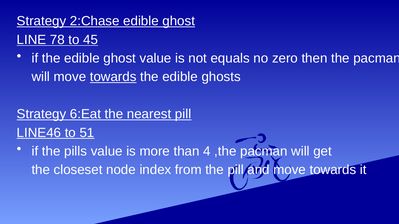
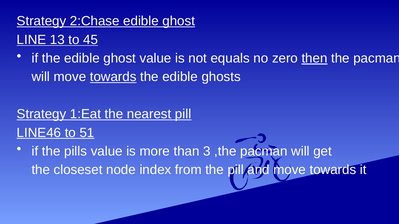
78: 78 -> 13 (57, 40)
then underline: none -> present (314, 58)
6:Eat: 6:Eat -> 1:Eat (85, 114)
4: 4 -> 3 (207, 152)
